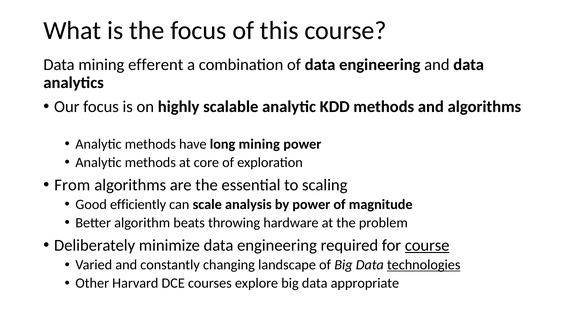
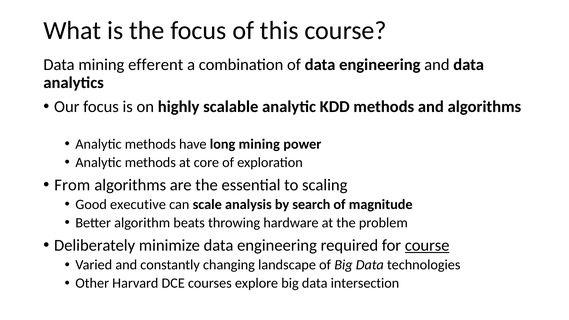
efficiently: efficiently -> executive (138, 205)
by power: power -> search (311, 205)
technologies underline: present -> none (424, 265)
appropriate: appropriate -> intersection (365, 283)
